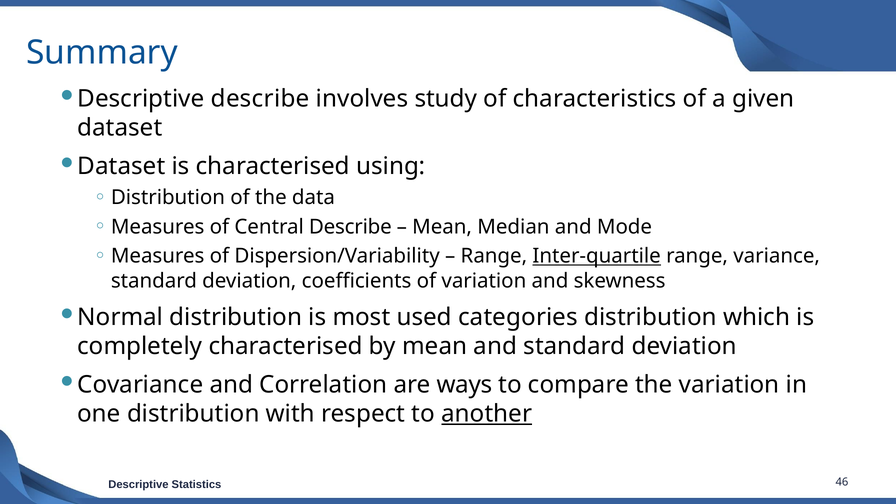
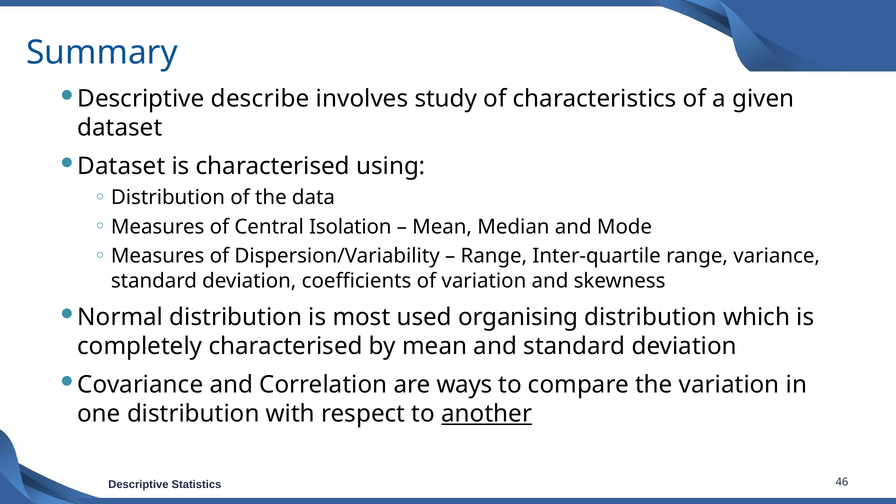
Central Describe: Describe -> Isolation (350, 227)
Inter-quartile underline: present -> none (597, 256)
categories: categories -> organising (518, 317)
